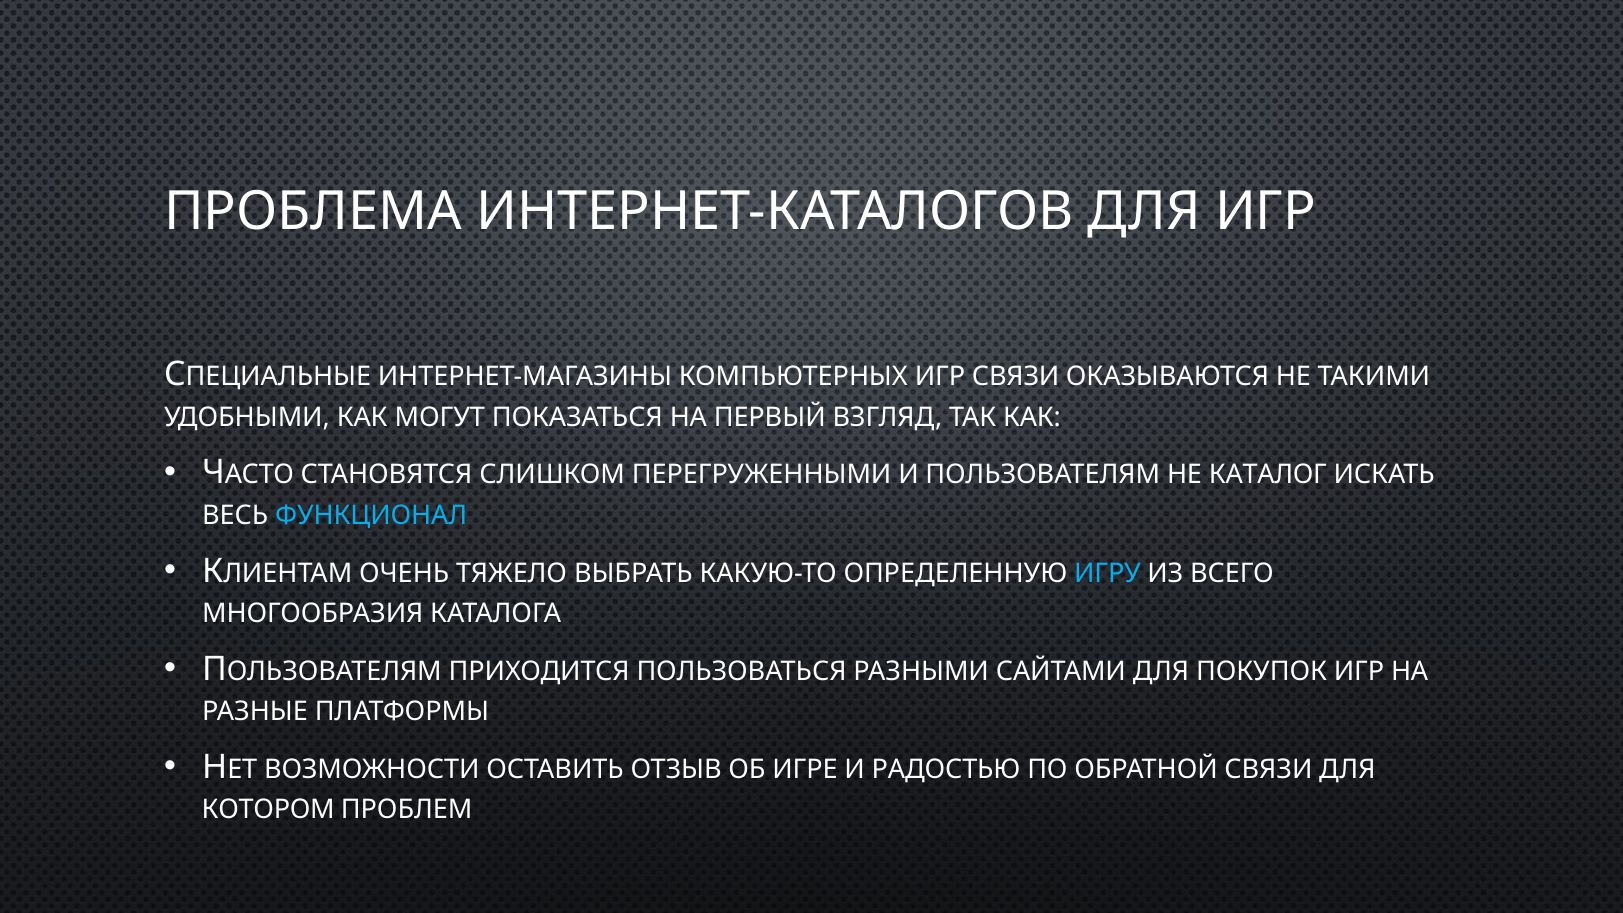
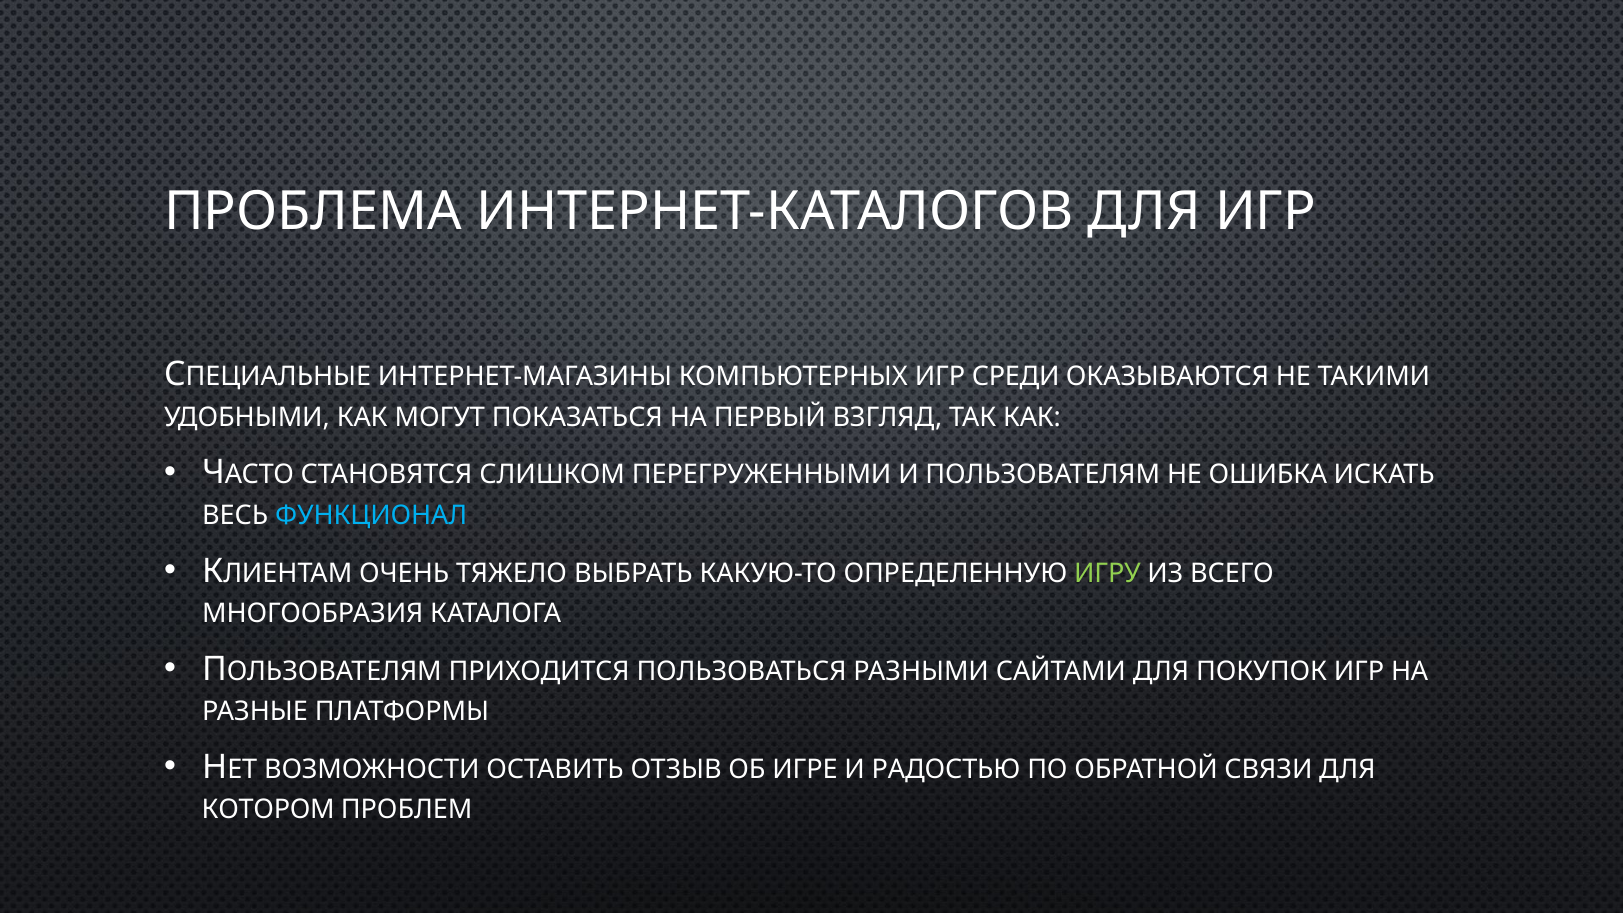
ИГР СВЯЗИ: СВЯЗИ -> СРЕДИ (1016, 377)
КАТАЛОГ: КАТАЛОГ -> ОШИБКА (1268, 475)
ИГРУ colour: light blue -> light green (1108, 573)
